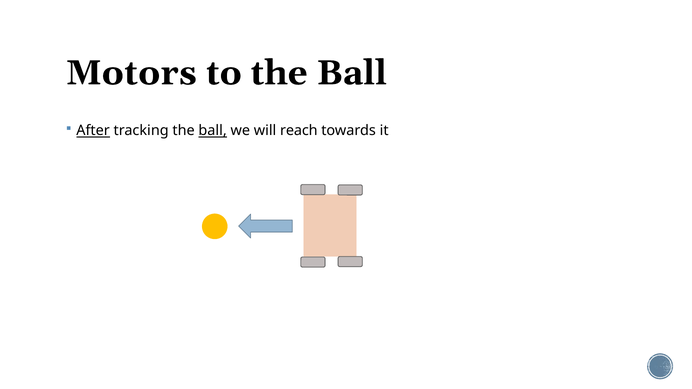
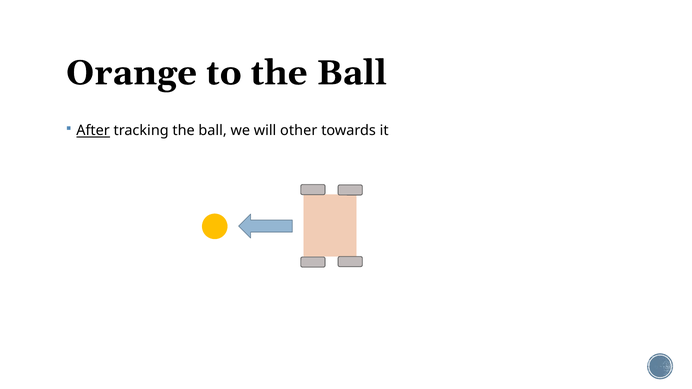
Motors: Motors -> Orange (131, 73)
ball underline: present -> none (213, 131)
reach: reach -> other (299, 131)
